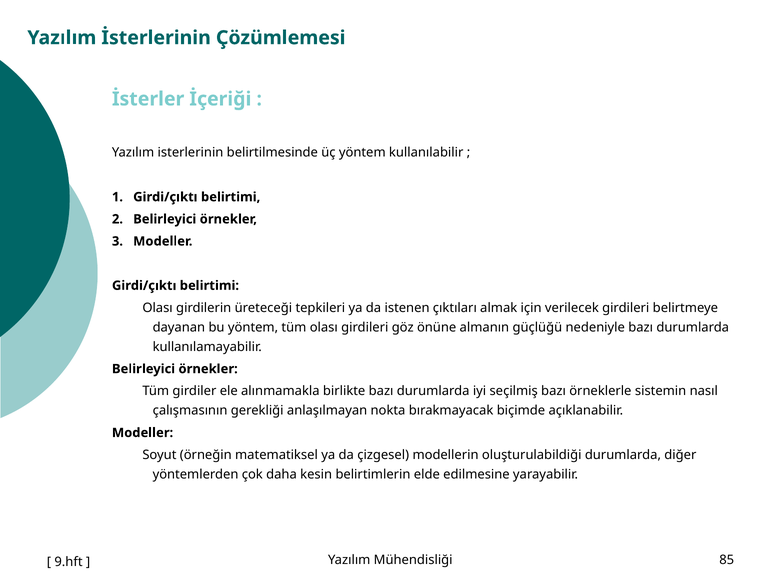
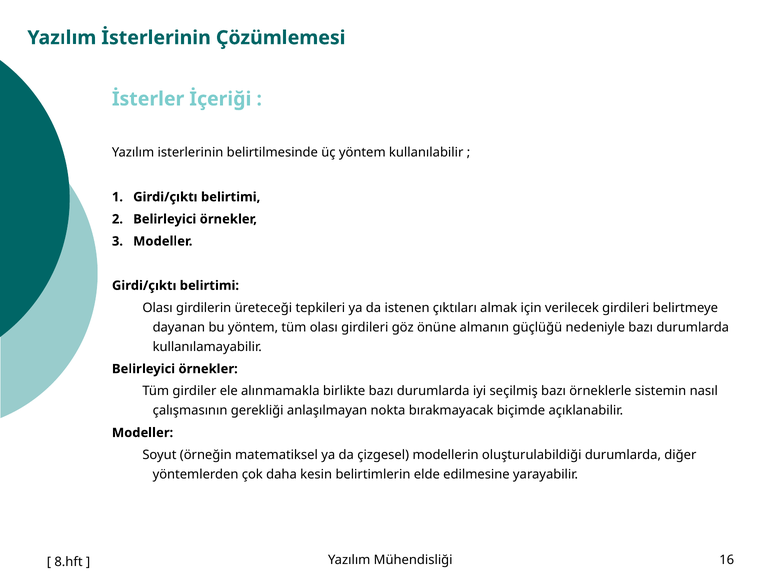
85: 85 -> 16 (727, 560)
9.hft: 9.hft -> 8.hft (68, 562)
